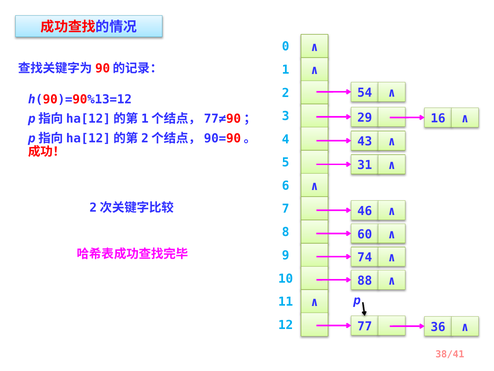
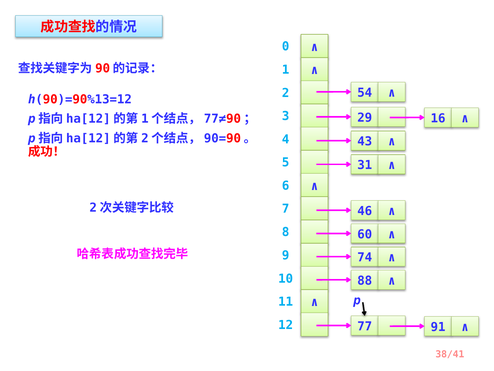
36: 36 -> 91 (438, 327)
